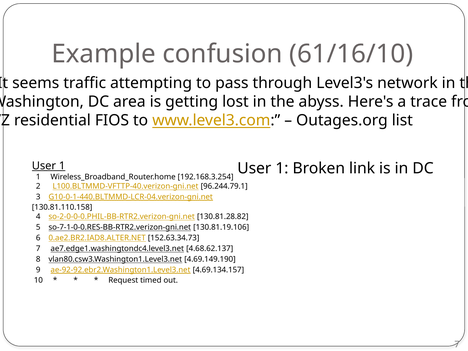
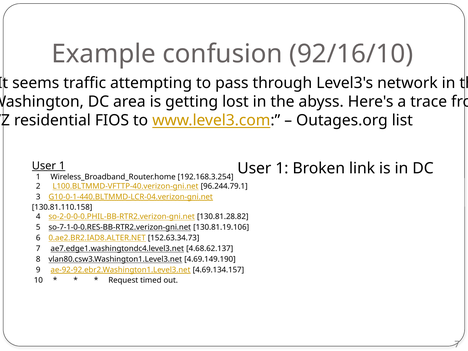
61/16/10: 61/16/10 -> 92/16/10 (351, 54)
